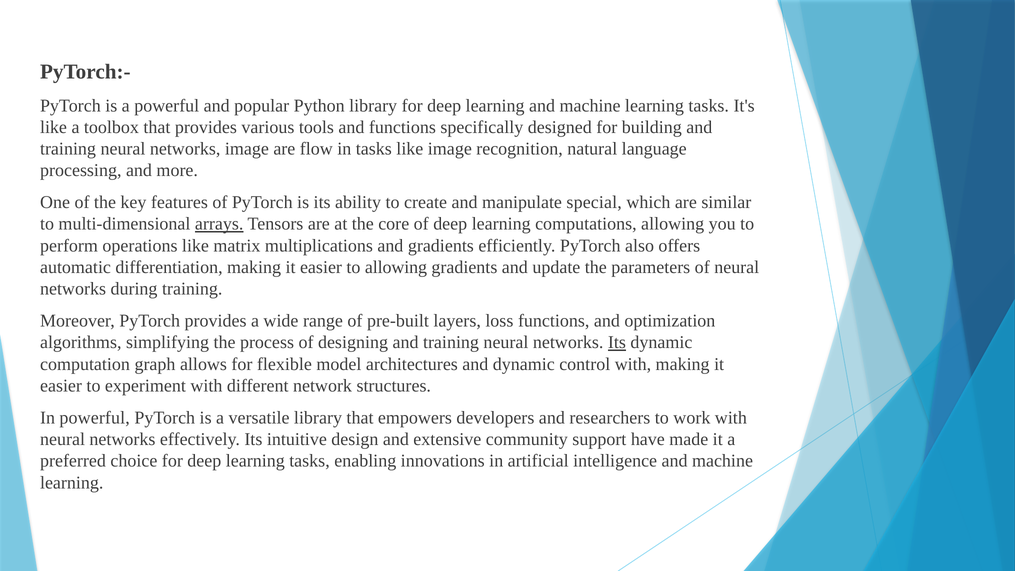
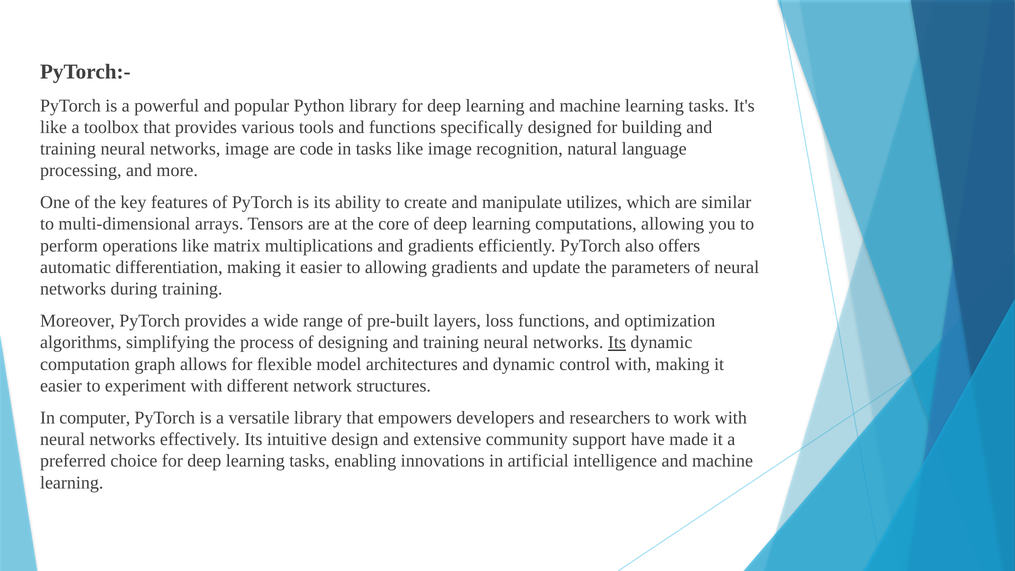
flow: flow -> code (316, 149)
special: special -> utilizes (594, 202)
arrays underline: present -> none (219, 224)
In powerful: powerful -> computer (95, 418)
